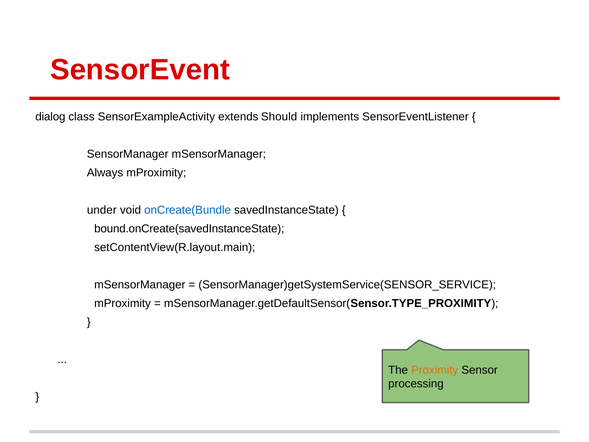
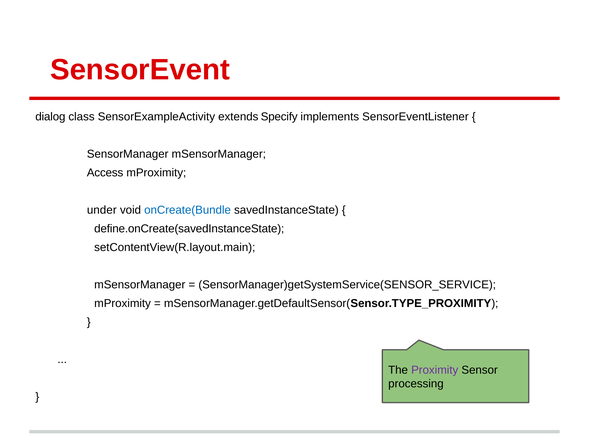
Should: Should -> Specify (279, 117)
Always: Always -> Access (105, 173)
bound.onCreate(savedInstanceState: bound.onCreate(savedInstanceState -> define.onCreate(savedInstanceState (189, 229)
Proximity colour: orange -> purple (435, 370)
